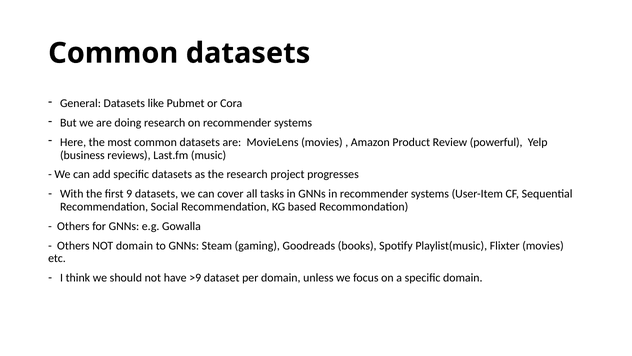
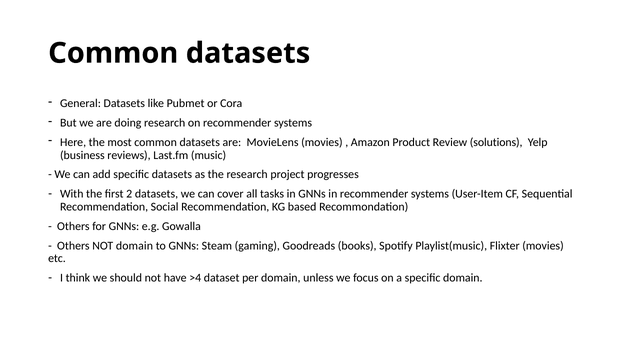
powerful: powerful -> solutions (496, 142)
9: 9 -> 2 (129, 194)
>9: >9 -> >4 (195, 277)
